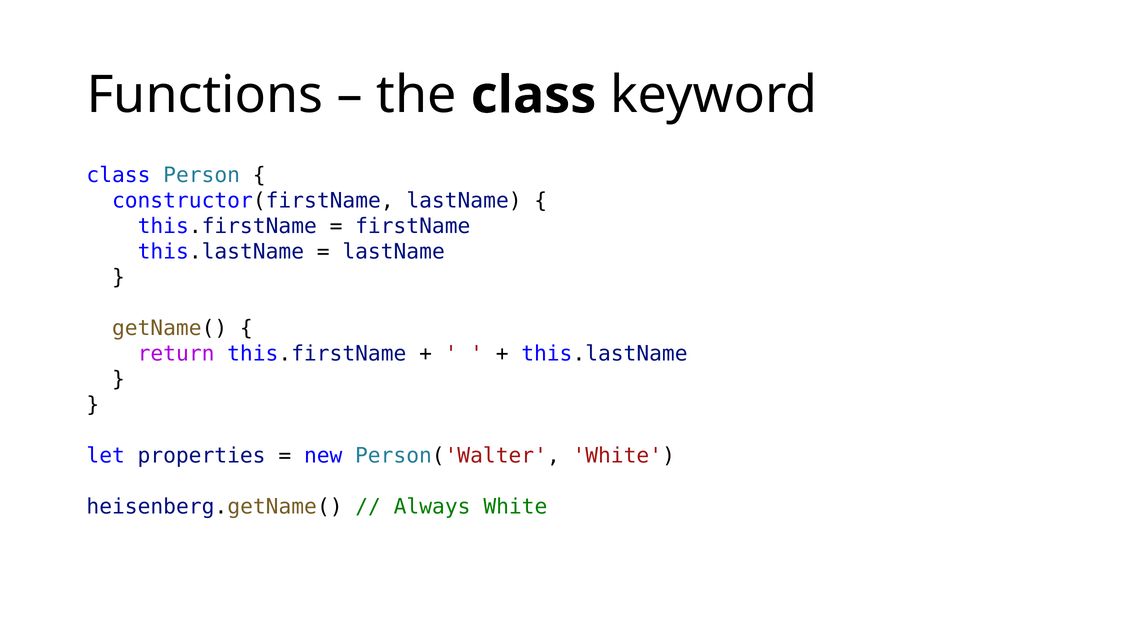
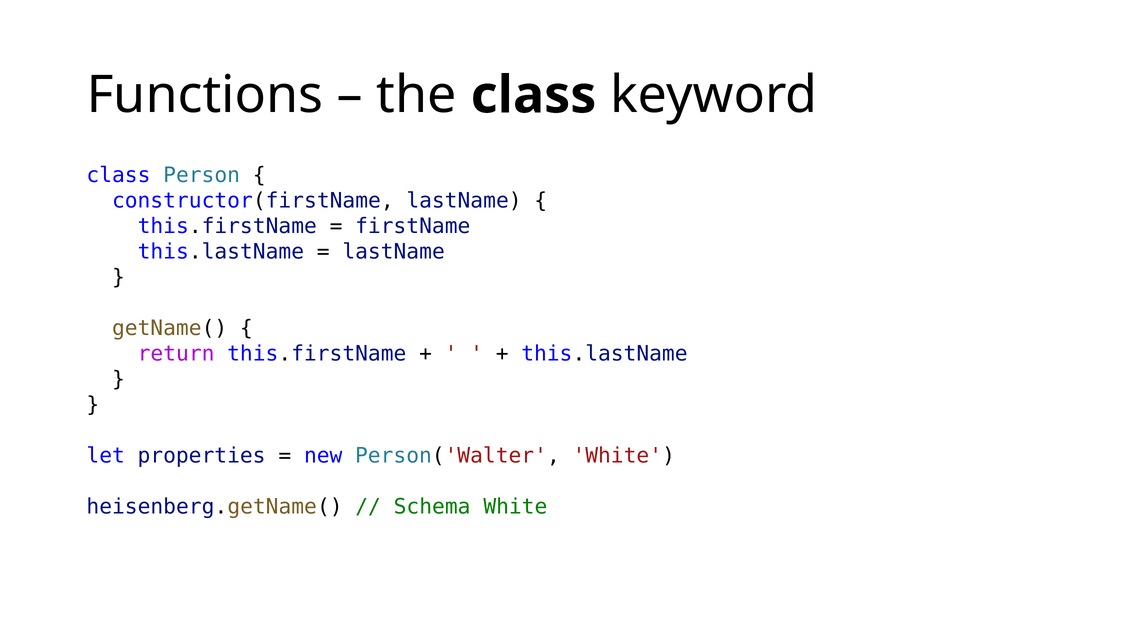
Always: Always -> Schema (432, 507)
